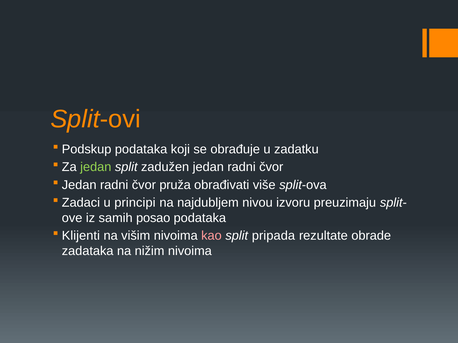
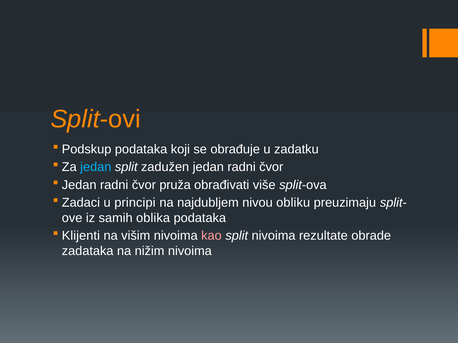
jedan colour: light green -> light blue (96, 167)
izvoru: izvoru -> obliku (293, 203)
posao: posao -> oblika (153, 218)
split pripada: pripada -> nivoima (274, 236)
